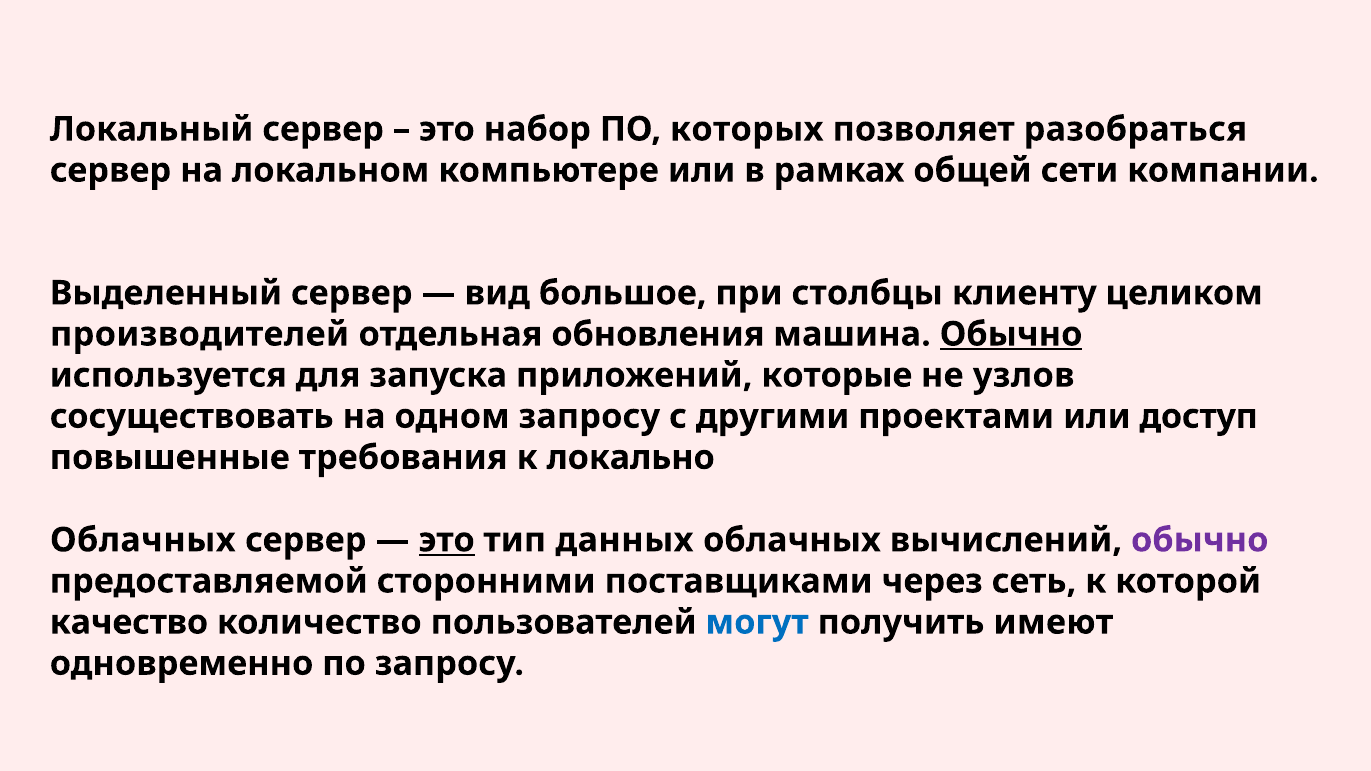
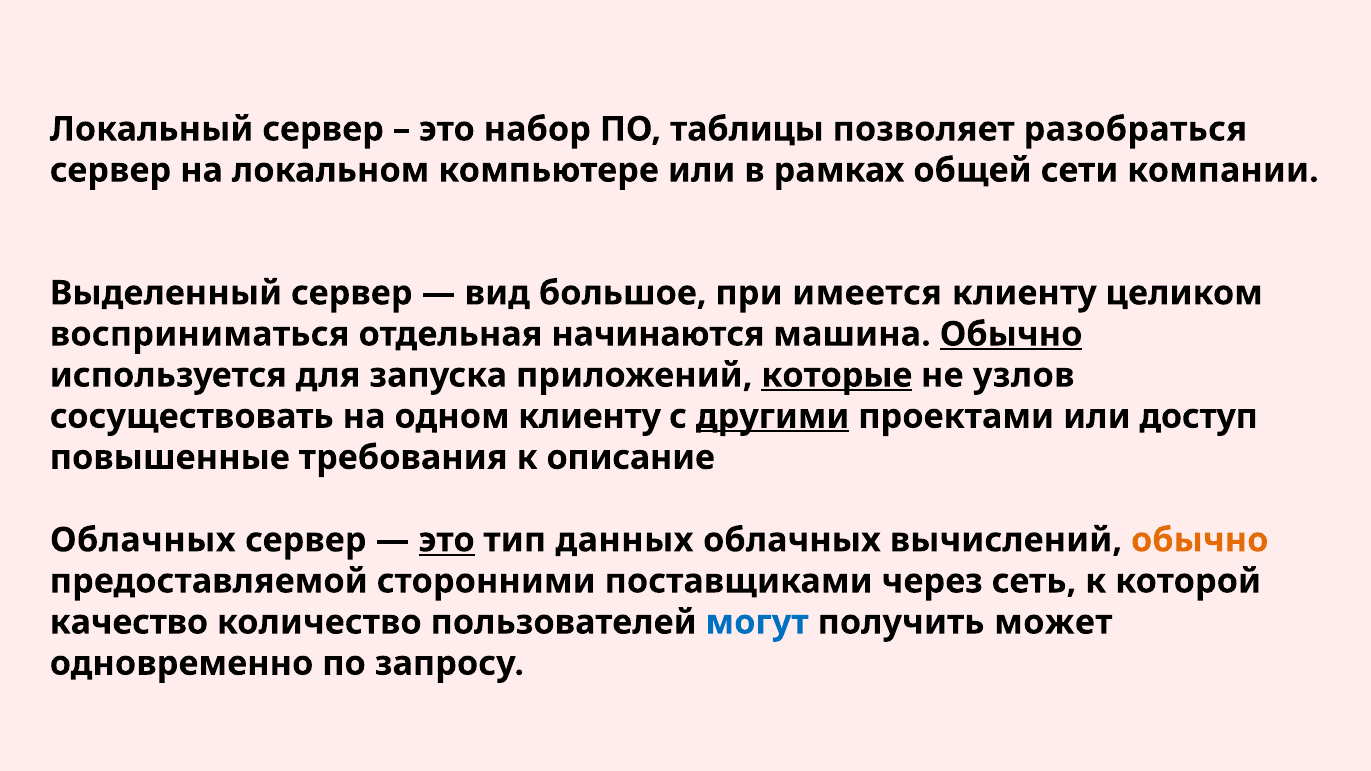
которых: которых -> таблицы (747, 129)
столбцы: столбцы -> имеется (867, 293)
производителей: производителей -> восприниматься (200, 334)
обновления: обновления -> начинаются (658, 334)
которые underline: none -> present (837, 375)
одном запросу: запросу -> клиенту (590, 417)
другими underline: none -> present (773, 417)
локально: локально -> описание (631, 458)
обычно colour: purple -> orange (1200, 540)
имеют: имеют -> может (1053, 622)
